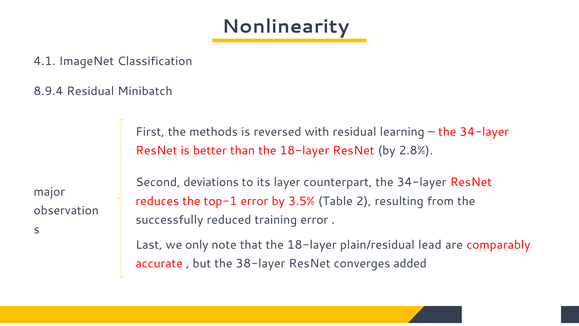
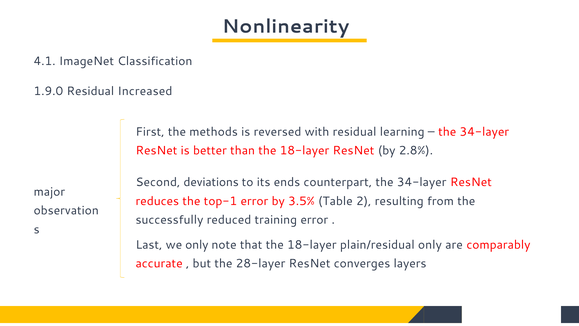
8.9.4: 8.9.4 -> 1.9.0 (48, 91)
Minibatch: Minibatch -> Increased (145, 91)
layer: layer -> ends (287, 182)
plain/residual lead: lead -> only (430, 244)
38-layer: 38-layer -> 28-layer (261, 263)
added: added -> layers (410, 263)
